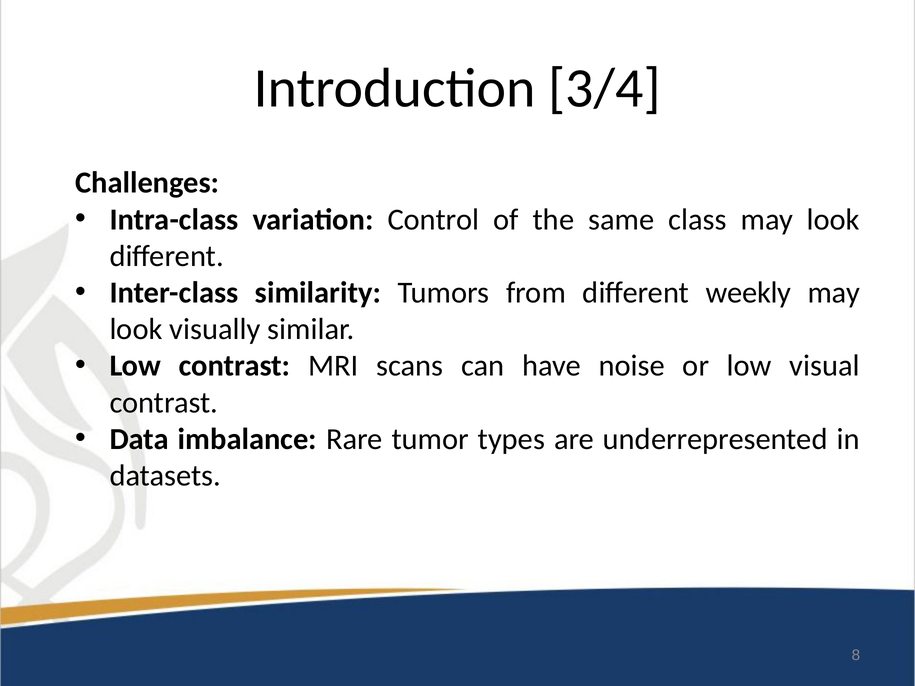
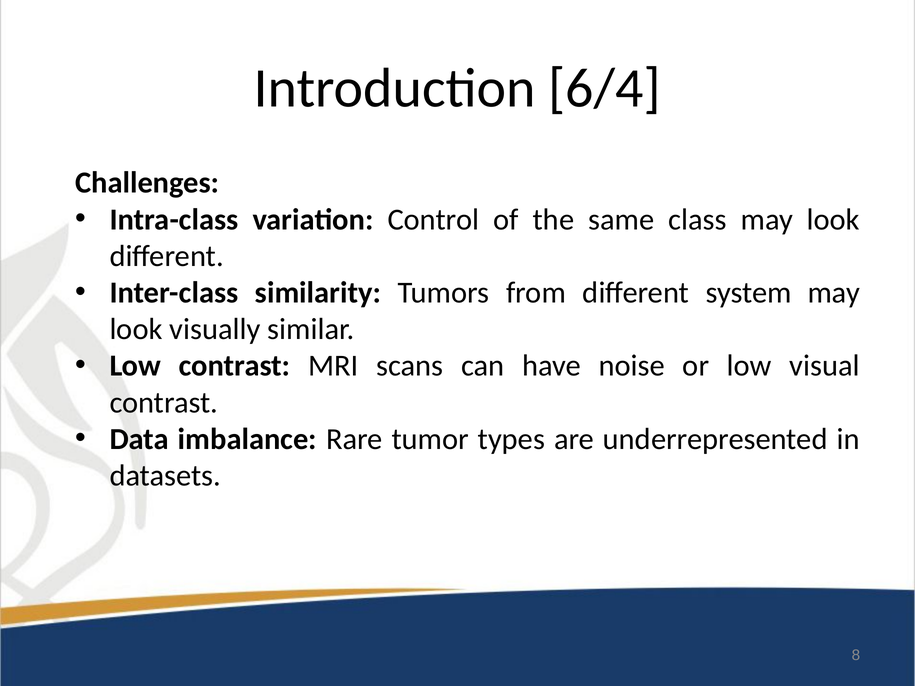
3/4: 3/4 -> 6/4 (604, 89)
weekly: weekly -> system (748, 293)
